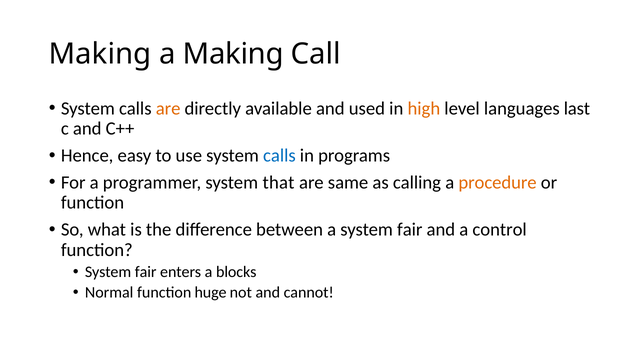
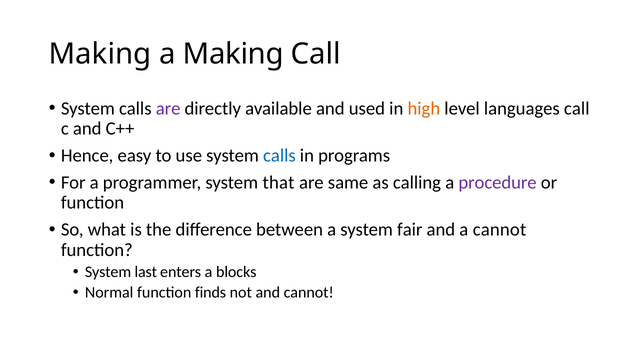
are colour: orange -> purple (168, 108)
languages last: last -> call (577, 108)
procedure colour: orange -> purple (498, 182)
a control: control -> cannot (500, 229)
fair: fair -> last (146, 272)
huge: huge -> finds (211, 292)
